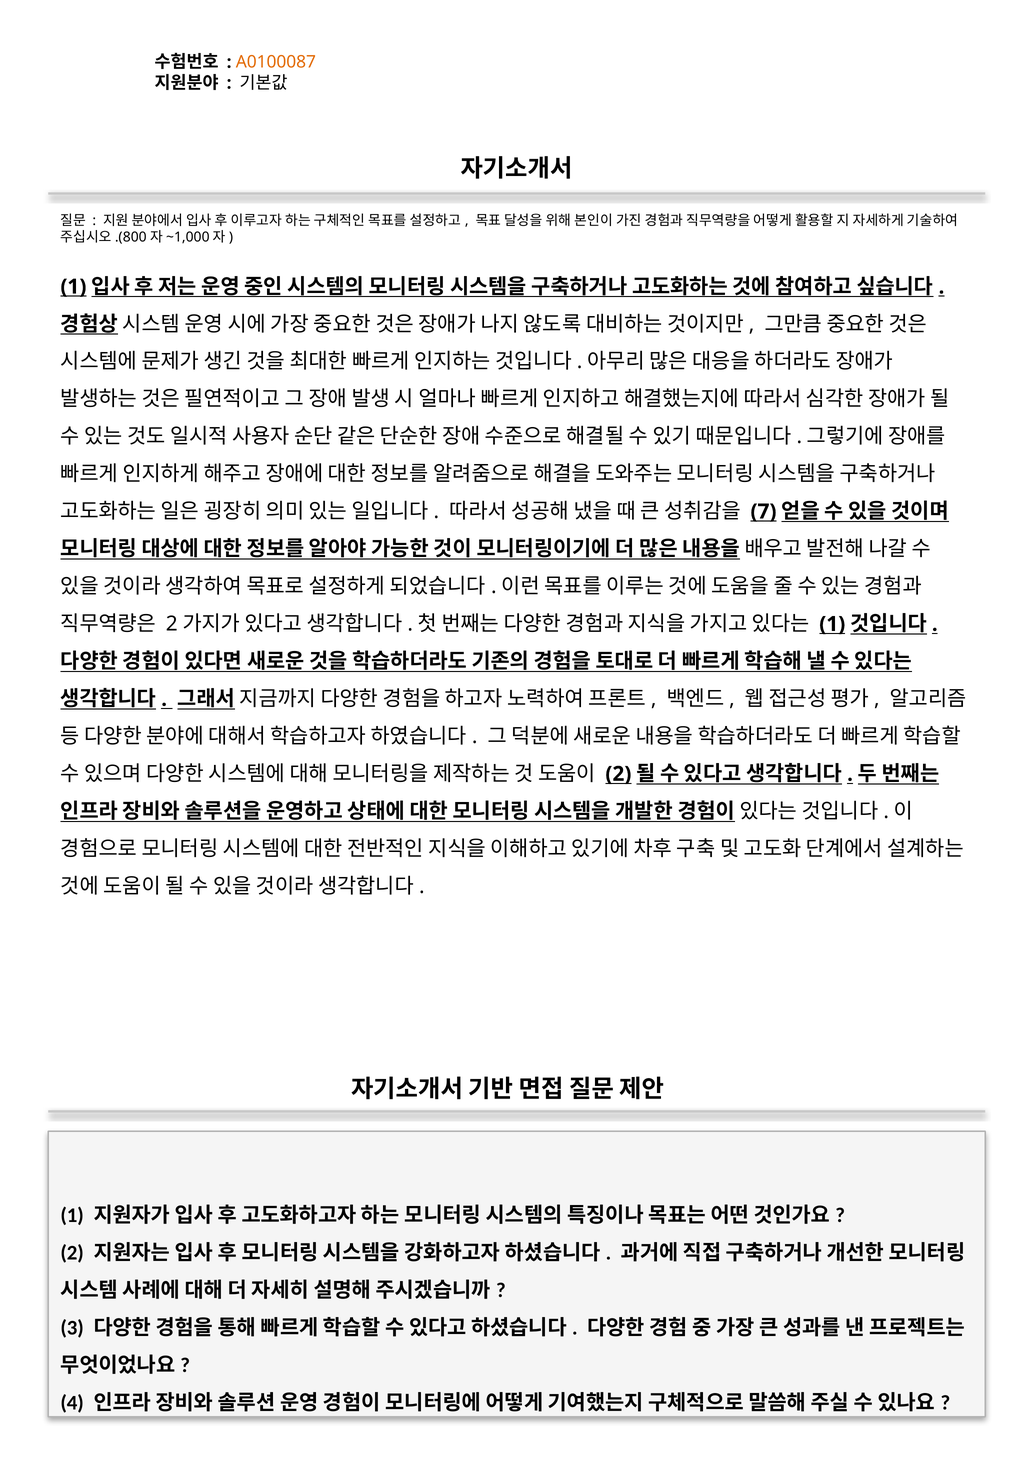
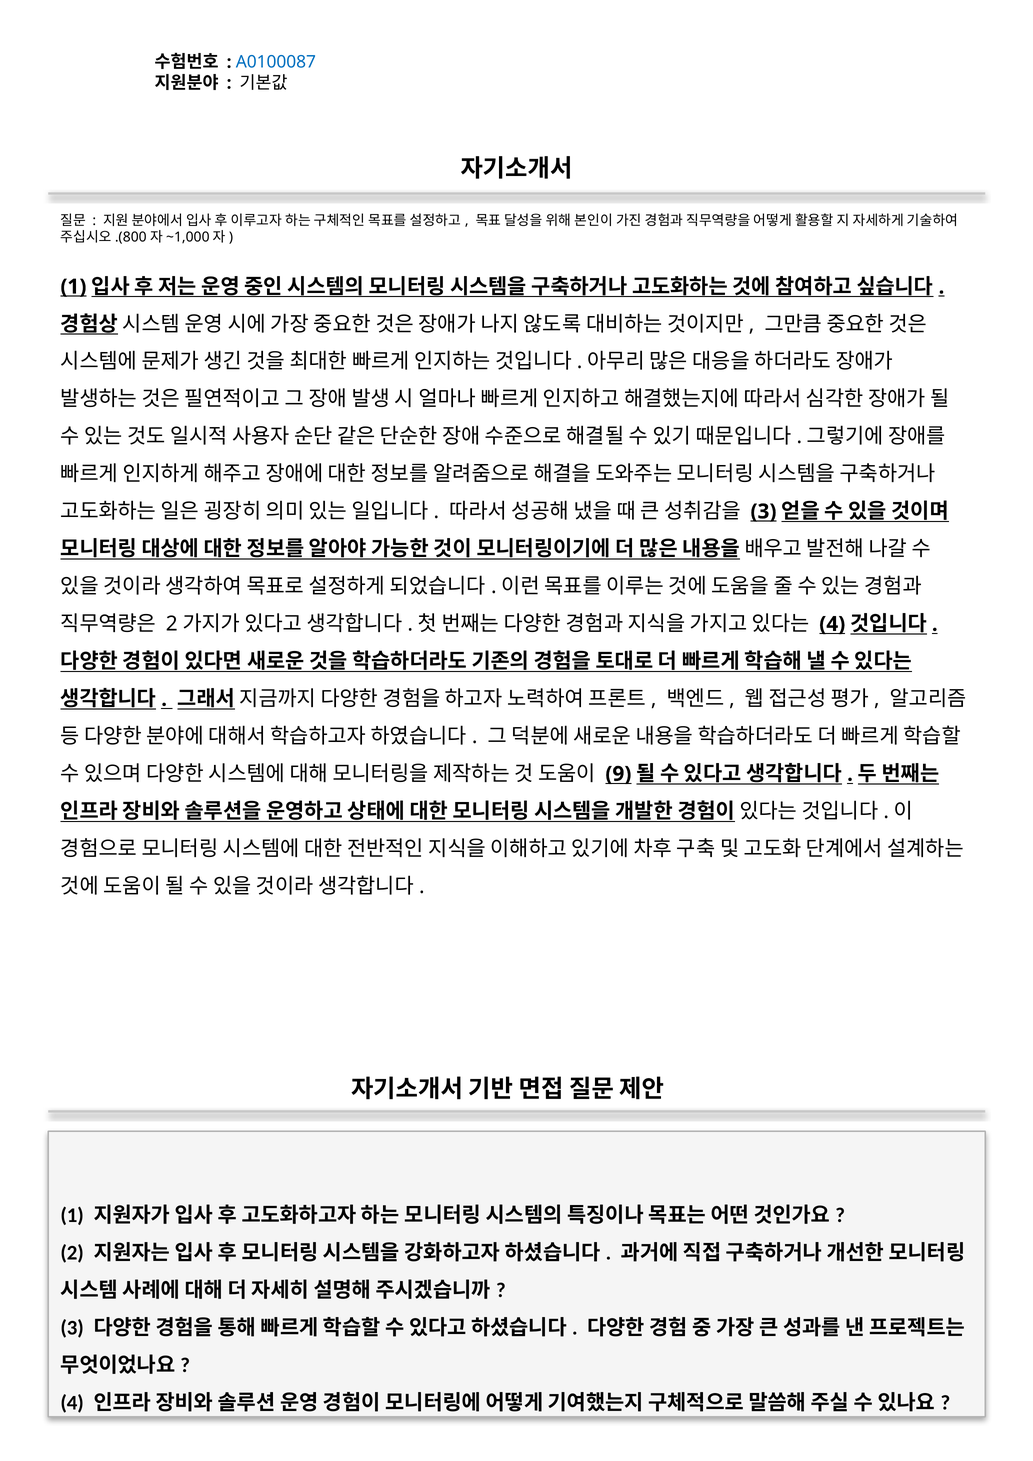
A0100087 colour: orange -> blue (276, 62)
7: 7 -> 3 (763, 512)
1: 1 -> 4 (832, 624)
2: 2 -> 9 (618, 774)
